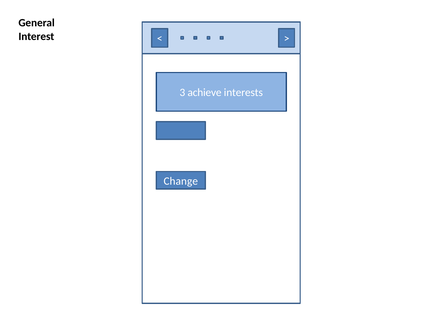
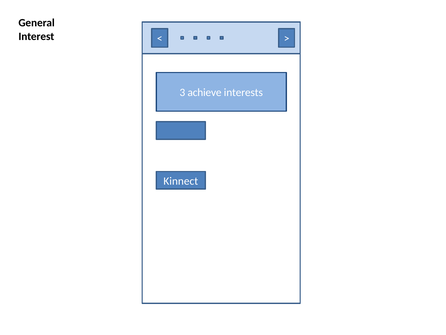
Change: Change -> Kinnect (181, 181)
